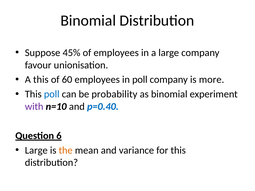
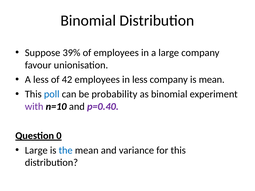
45%: 45% -> 39% (72, 53)
A this: this -> less (41, 80)
60: 60 -> 42 (67, 80)
in poll: poll -> less (140, 80)
is more: more -> mean (212, 80)
p=0.40 colour: blue -> purple (103, 107)
6: 6 -> 0 (59, 136)
the colour: orange -> blue (66, 150)
